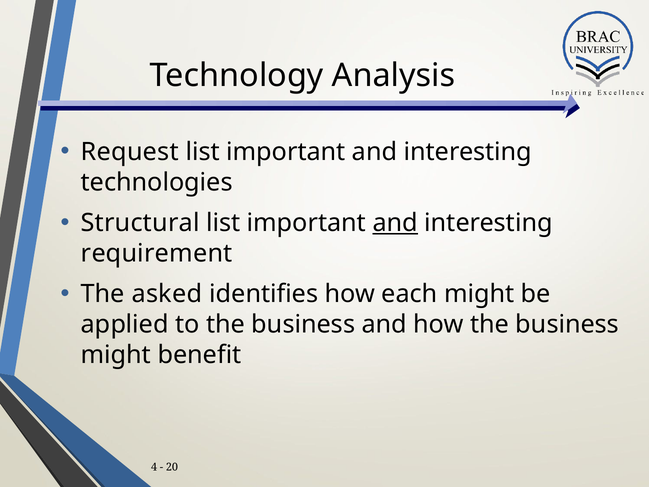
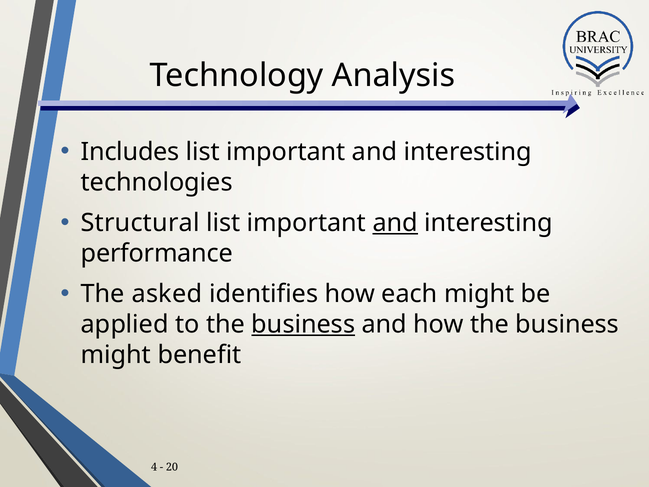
Request: Request -> Includes (130, 152)
requirement: requirement -> performance (157, 253)
business underline: none -> present (303, 324)
